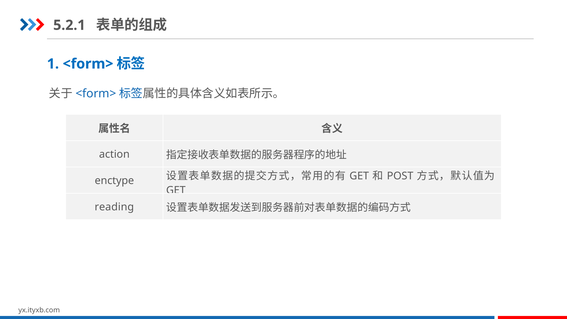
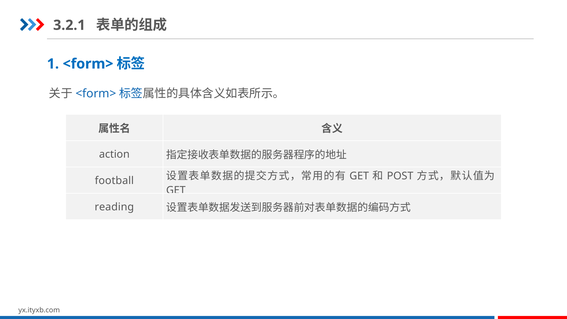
5.2.1: 5.2.1 -> 3.2.1 (69, 25)
enctype: enctype -> football (114, 181)
